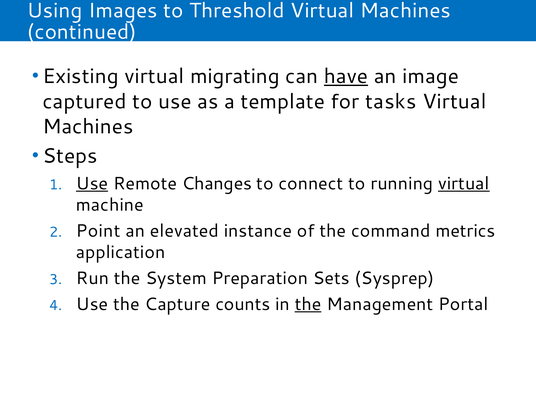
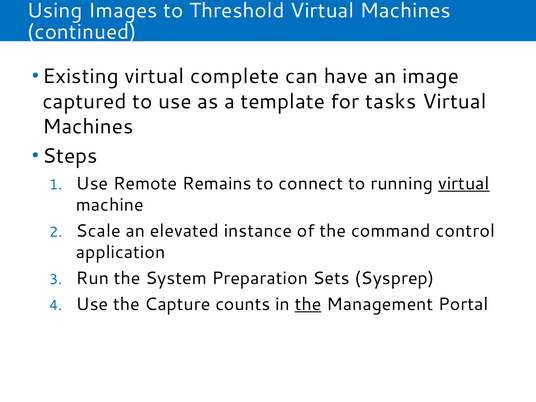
migrating: migrating -> complete (235, 76)
have underline: present -> none (346, 76)
Use underline: present -> none (92, 184)
Changes: Changes -> Remains (217, 184)
Point: Point -> Scale (98, 231)
metrics: metrics -> control (465, 231)
